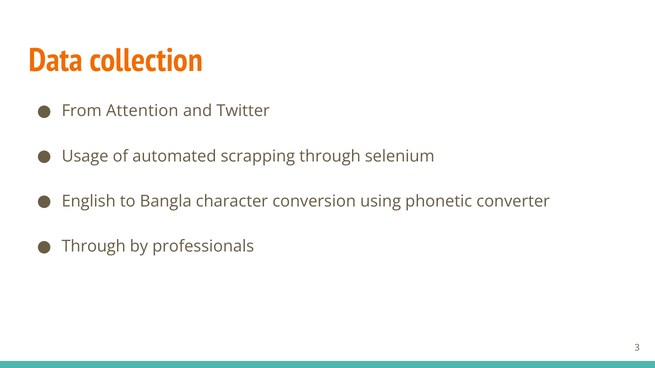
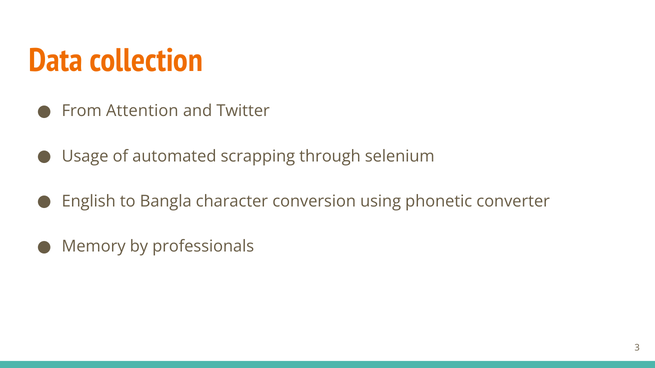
Through: Through -> Memory (94, 247)
